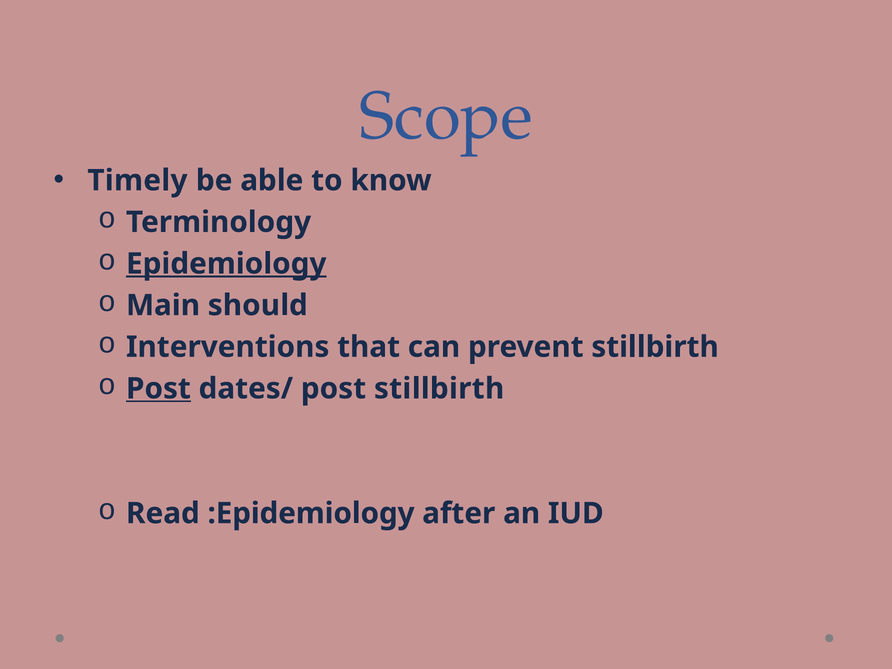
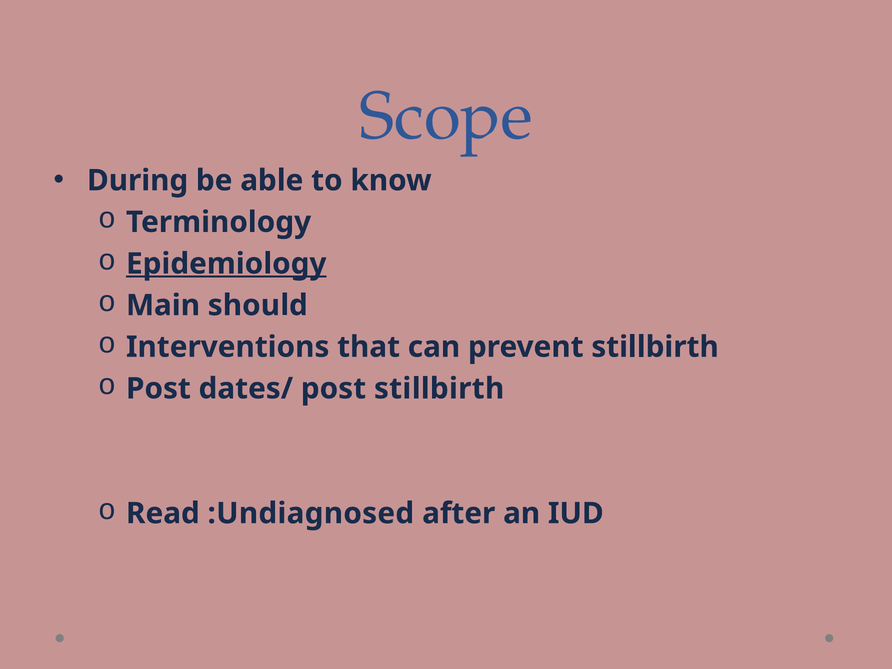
Timely: Timely -> During (138, 180)
Post underline: present -> none (158, 389)
:Epidemiology: :Epidemiology -> :Undiagnosed (311, 513)
